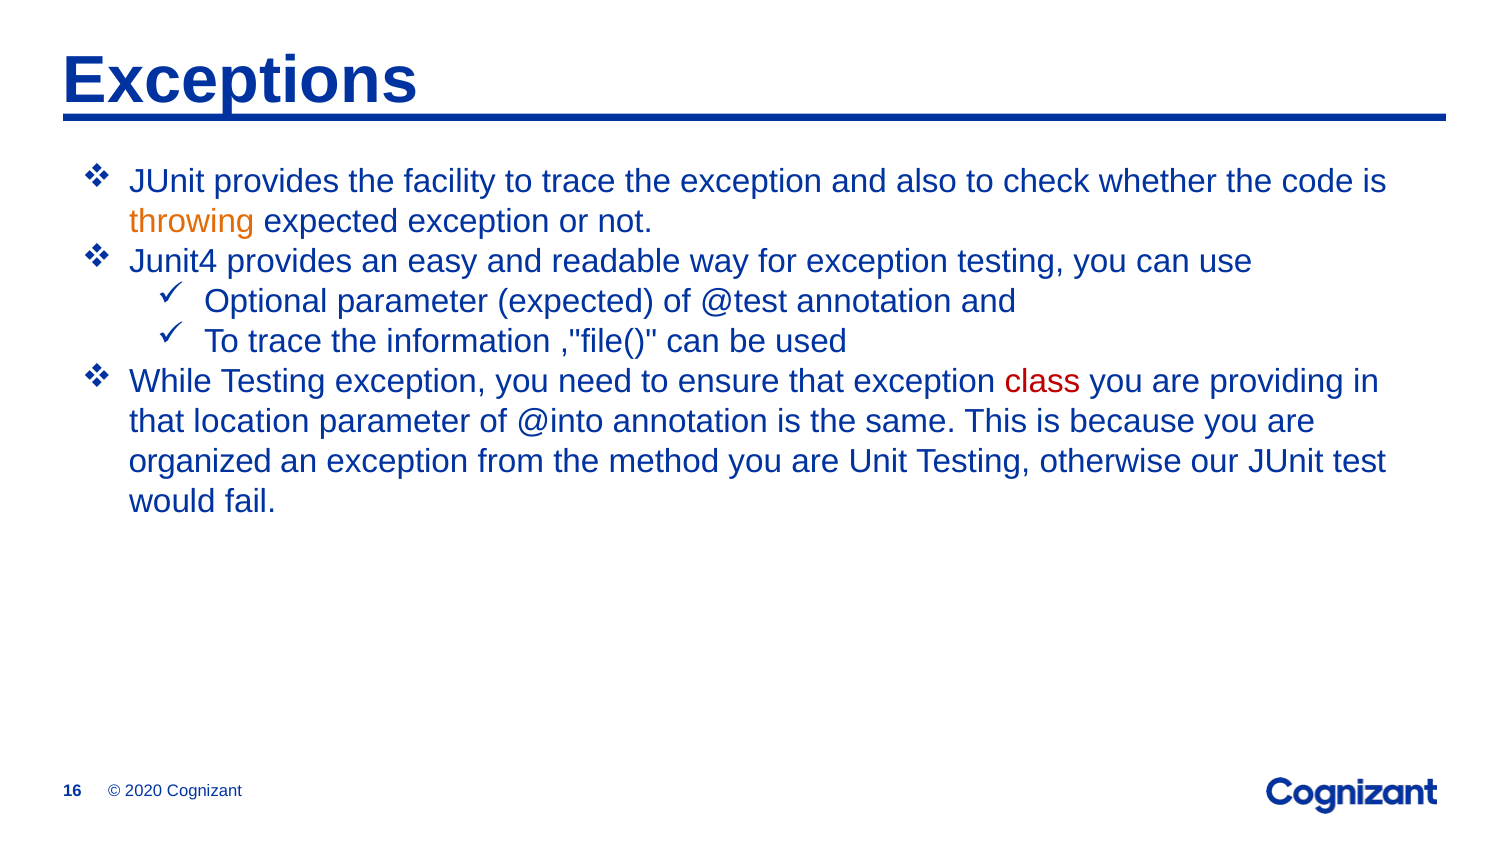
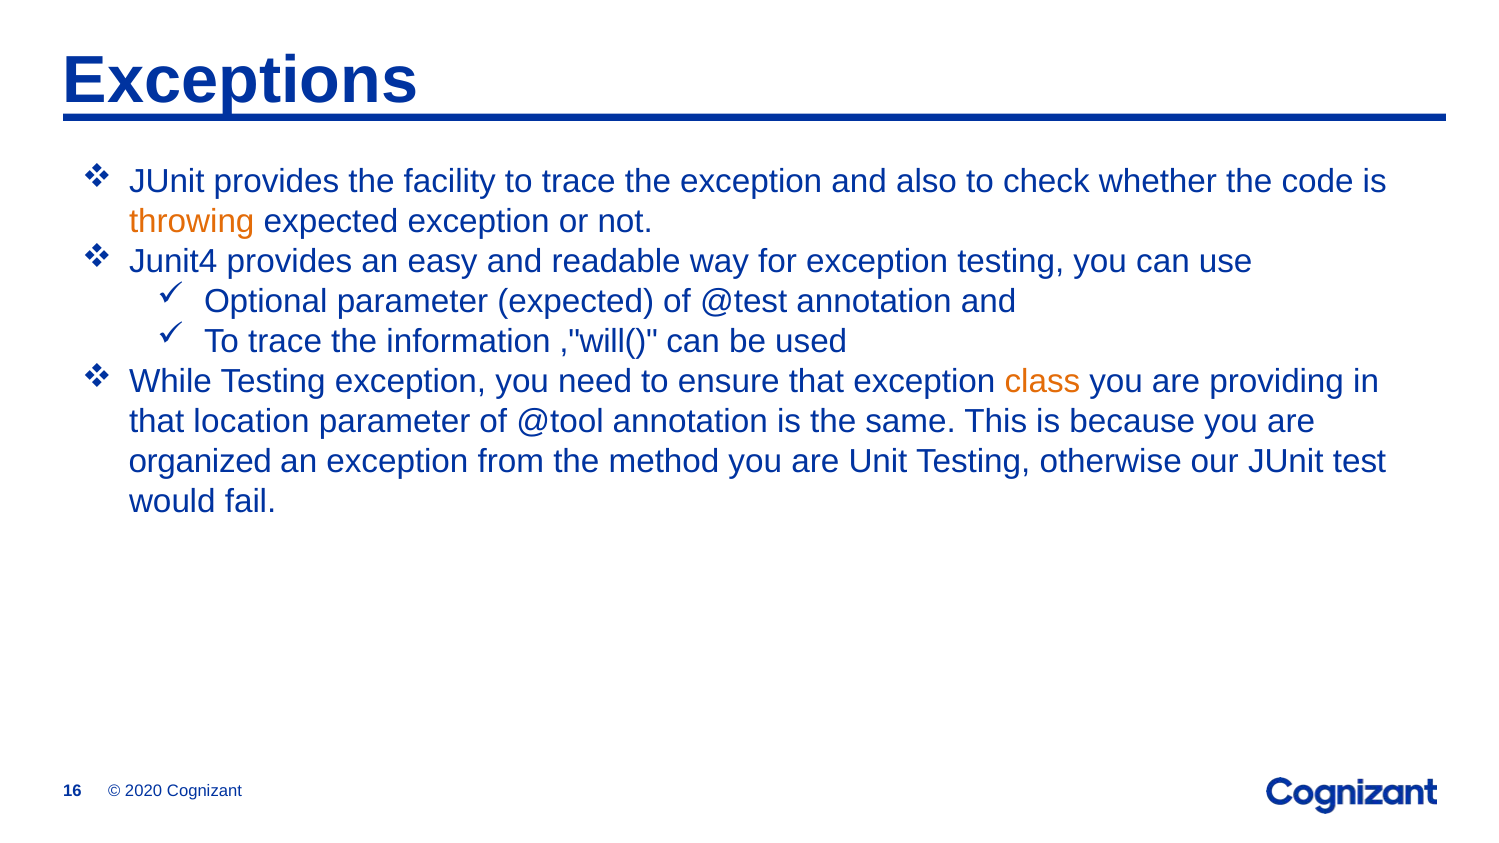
,"file(: ,"file( -> ,"will( (609, 342)
class colour: red -> orange (1042, 382)
@into: @into -> @tool (560, 422)
